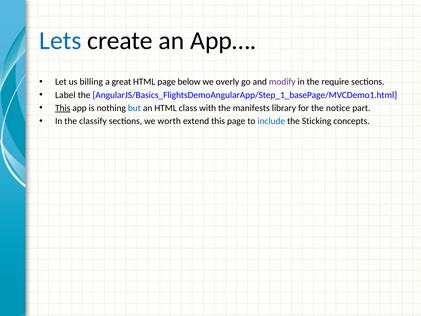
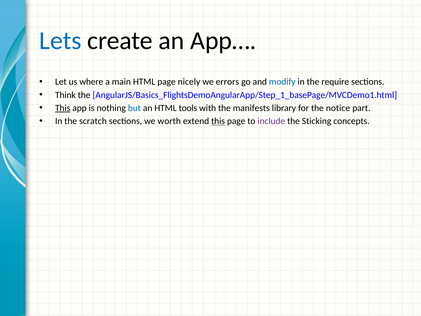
billing: billing -> where (91, 82)
great: great -> main (121, 82)
below: below -> nicely (189, 82)
overly: overly -> errors (227, 82)
modify colour: purple -> blue (282, 82)
Label: Label -> Think (65, 95)
class: class -> tools (188, 108)
classify: classify -> scratch (93, 121)
this underline: none -> present (218, 121)
include colour: blue -> purple (271, 121)
